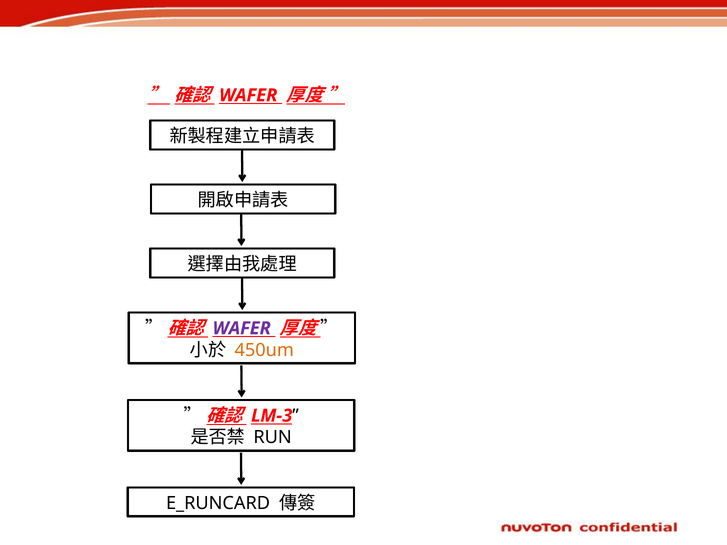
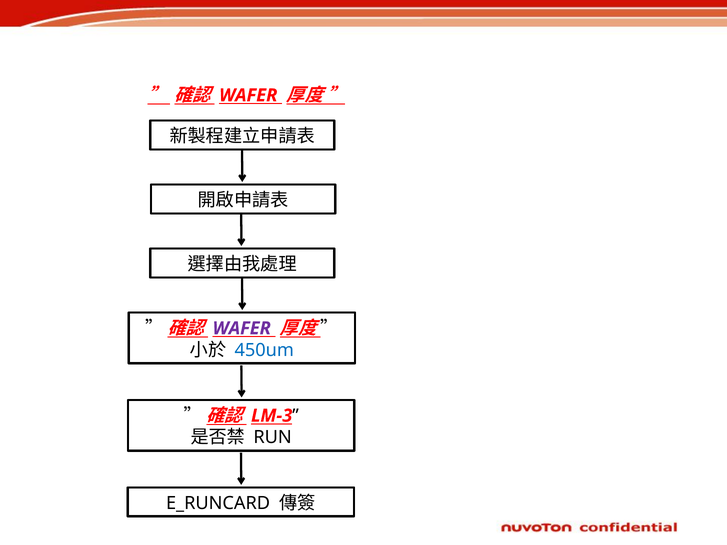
450um colour: orange -> blue (264, 350)
